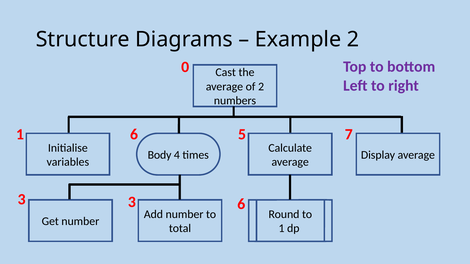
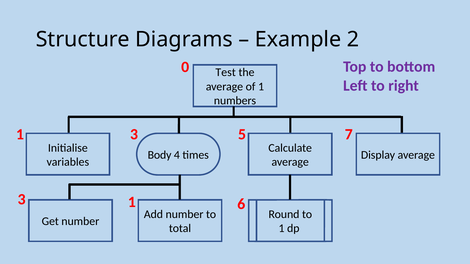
Cast: Cast -> Test (226, 73)
of 2: 2 -> 1 (261, 87)
1 6: 6 -> 3 (134, 135)
3 3: 3 -> 1 (132, 202)
